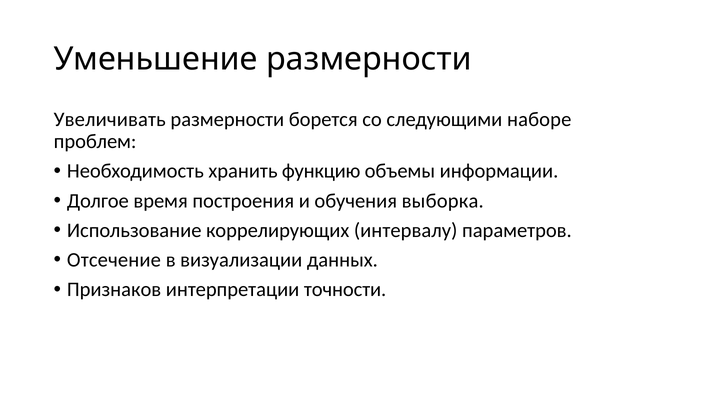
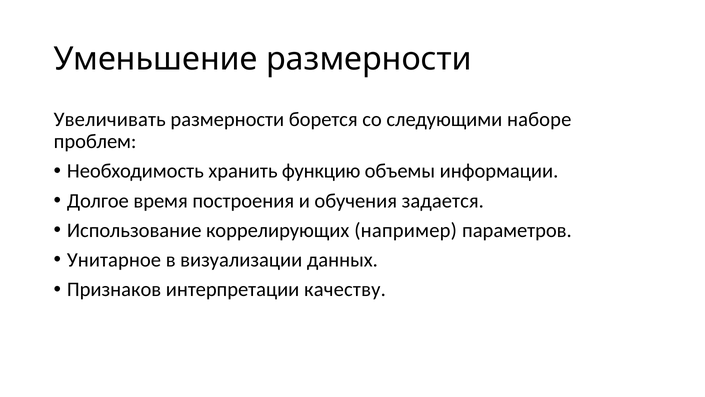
выборка: выборка -> задается (443, 201)
интервалу: интервалу -> например (406, 230)
Отсечение: Отсечение -> Унитарное (114, 260)
точности: точности -> качеству (345, 289)
